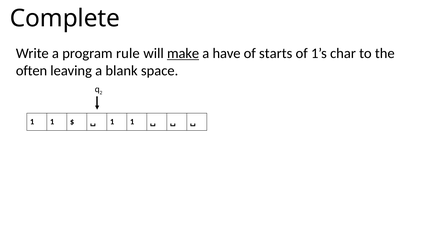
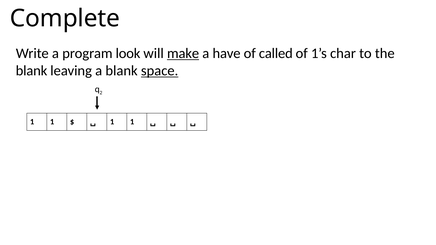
rule: rule -> look (128, 53)
starts: starts -> called (276, 53)
often: often -> blank (32, 71)
space underline: none -> present (160, 71)
